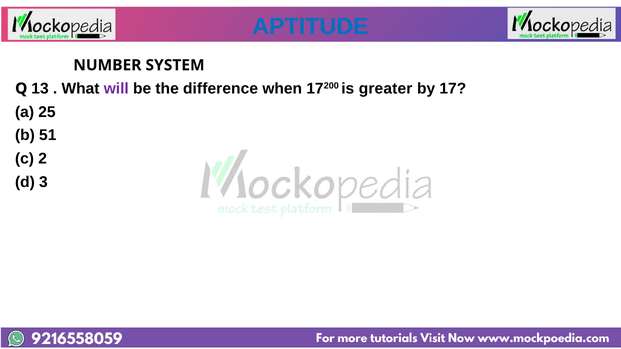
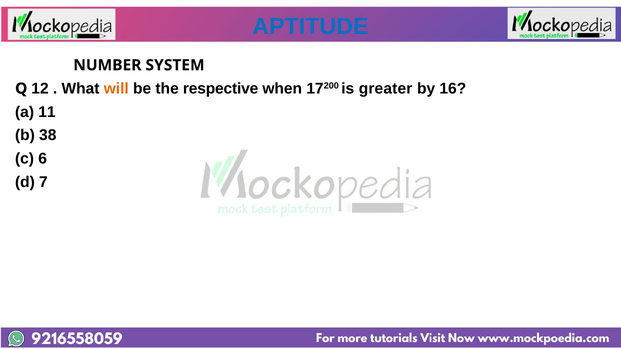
13: 13 -> 12 (40, 89)
will colour: purple -> orange (116, 89)
difference: difference -> respective (221, 89)
17: 17 -> 16 (453, 89)
25: 25 -> 11 (47, 112)
51: 51 -> 38 (48, 135)
2: 2 -> 6 (43, 159)
3: 3 -> 7 (43, 182)
